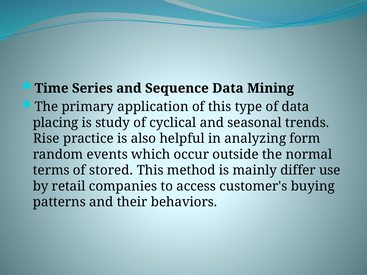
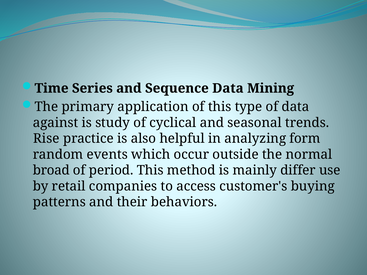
placing: placing -> against (56, 123)
terms: terms -> broad (51, 170)
stored: stored -> period (111, 170)
